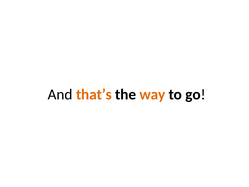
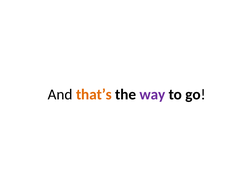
way colour: orange -> purple (152, 94)
